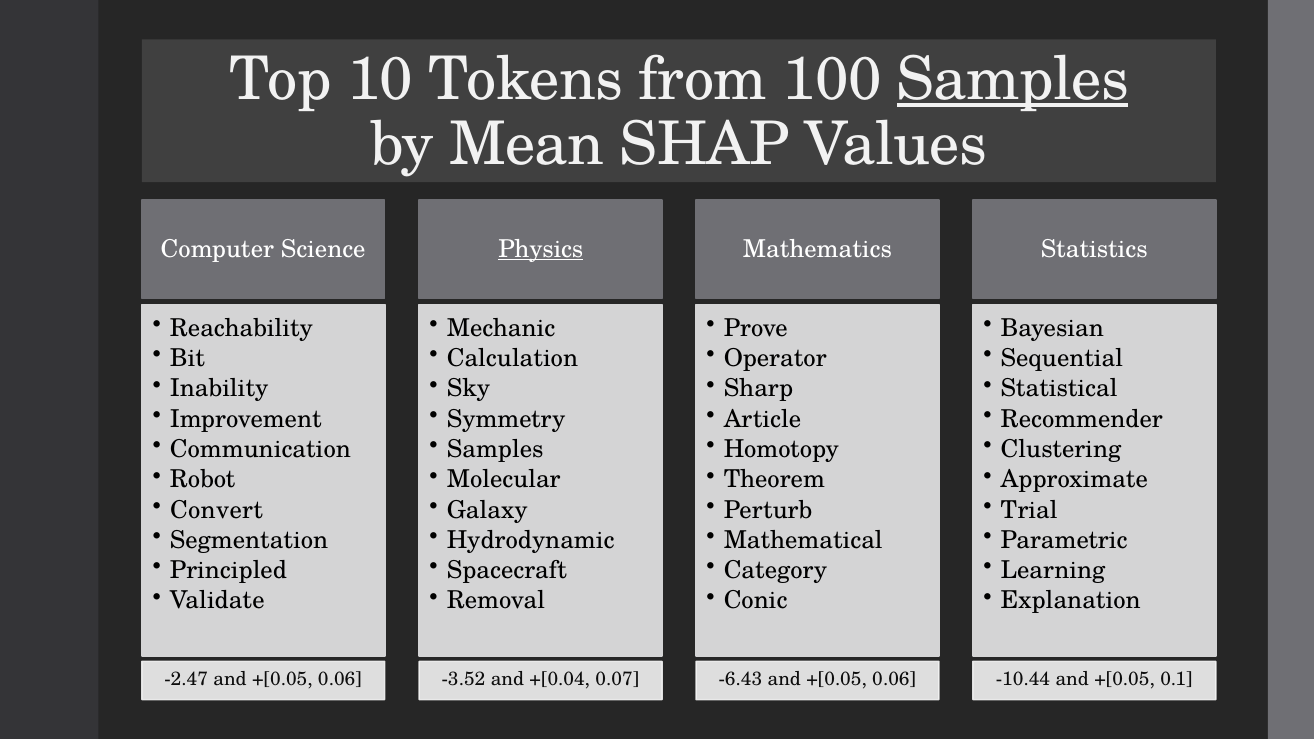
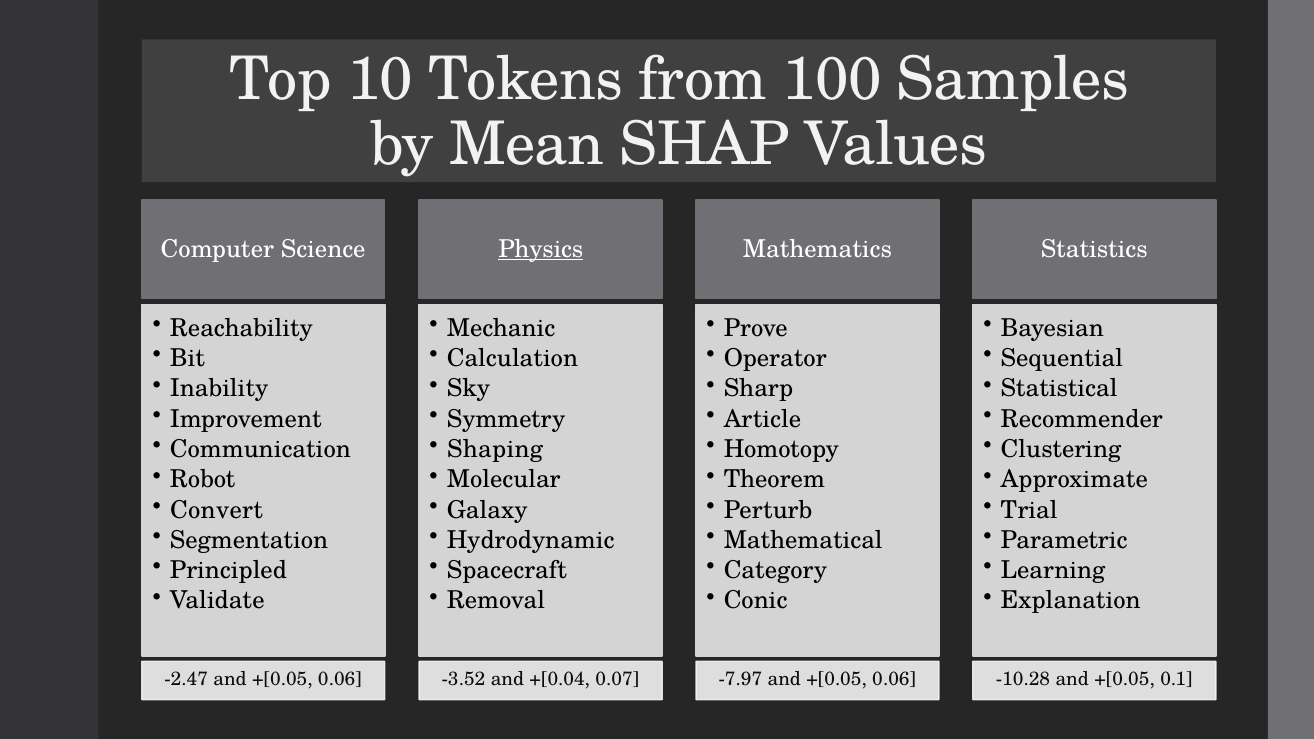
Samples underline: present -> none (1013, 79)
Samples: Samples -> Shaping (495, 449)
-6.43: -6.43 -> -7.97 (740, 679)
-10.44: -10.44 -> -10.28 (1023, 679)
